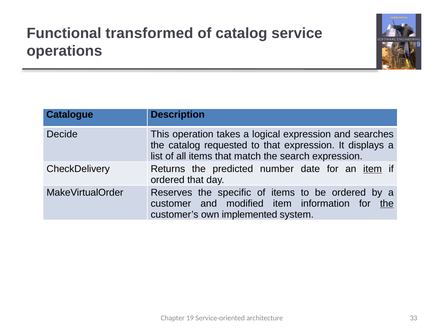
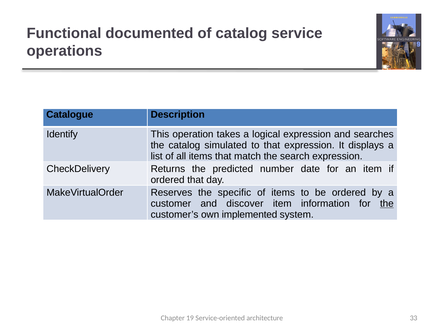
transformed: transformed -> documented (149, 33)
Decide: Decide -> Identify (62, 134)
requested: requested -> simulated (226, 145)
item underline: present -> none (373, 169)
modified: modified -> discover (245, 204)
